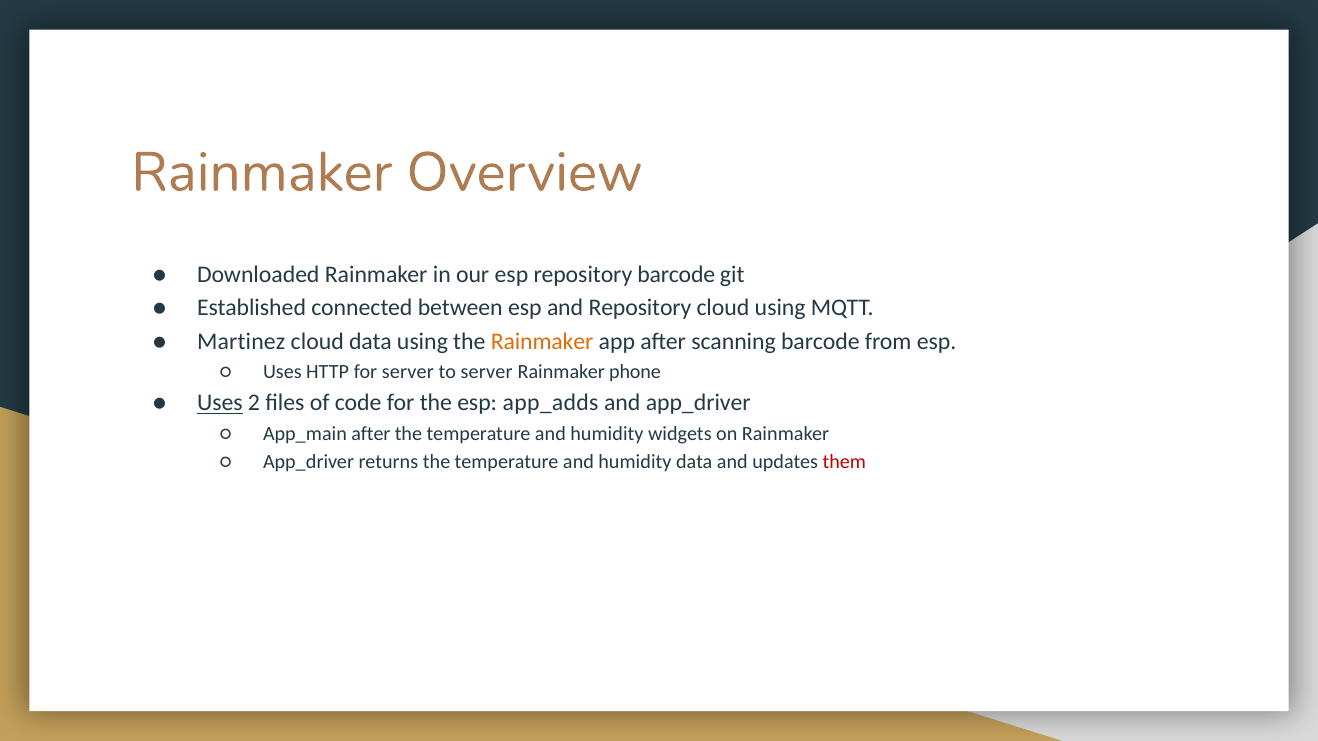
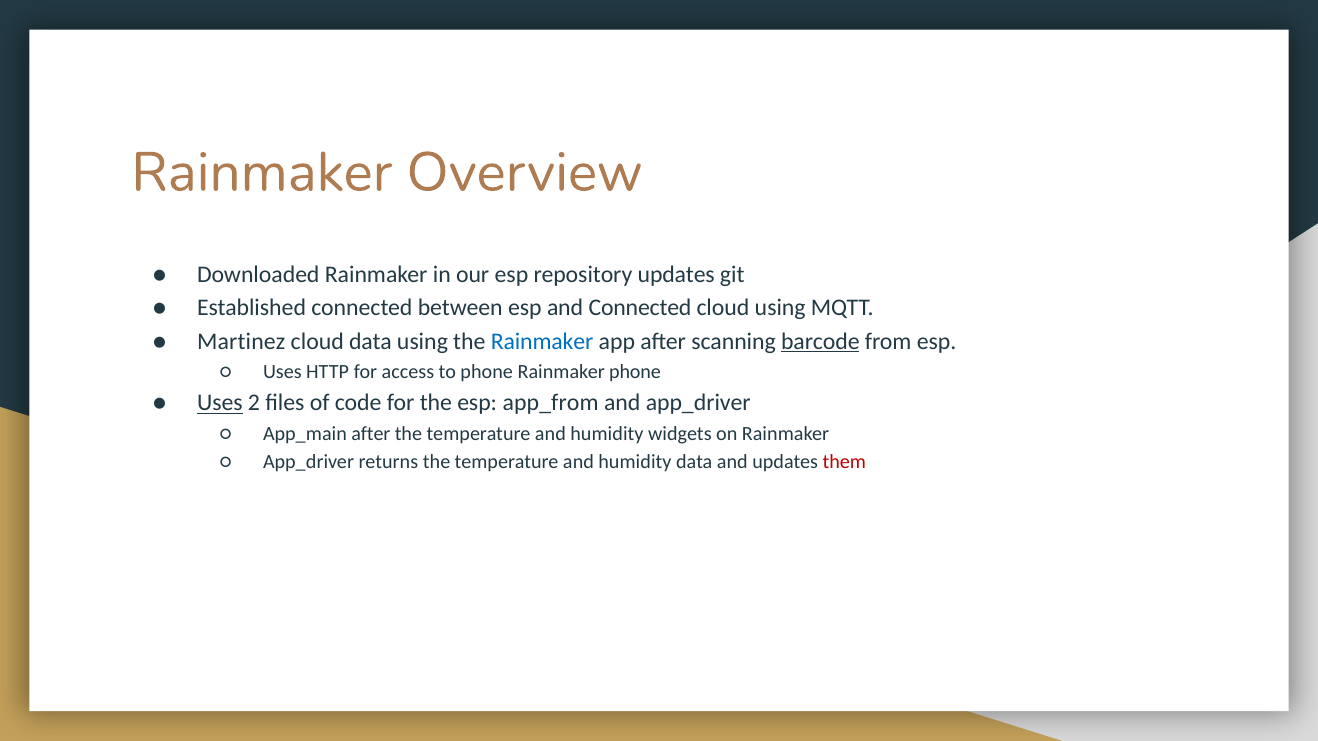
repository barcode: barcode -> updates (676, 275)
and Repository: Repository -> Connected (640, 308)
Rainmaker colour: orange -> blue (542, 341)
barcode underline: none -> present (820, 341)
for server: server -> access (408, 372)
to server: server -> phone (487, 372)
app_adds: app_adds -> app_from (551, 403)
